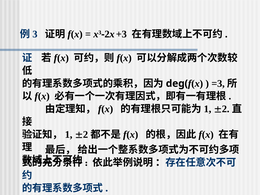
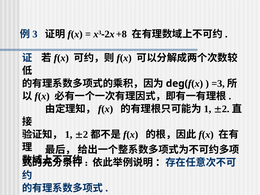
+3: +3 -> +8 (121, 34)
